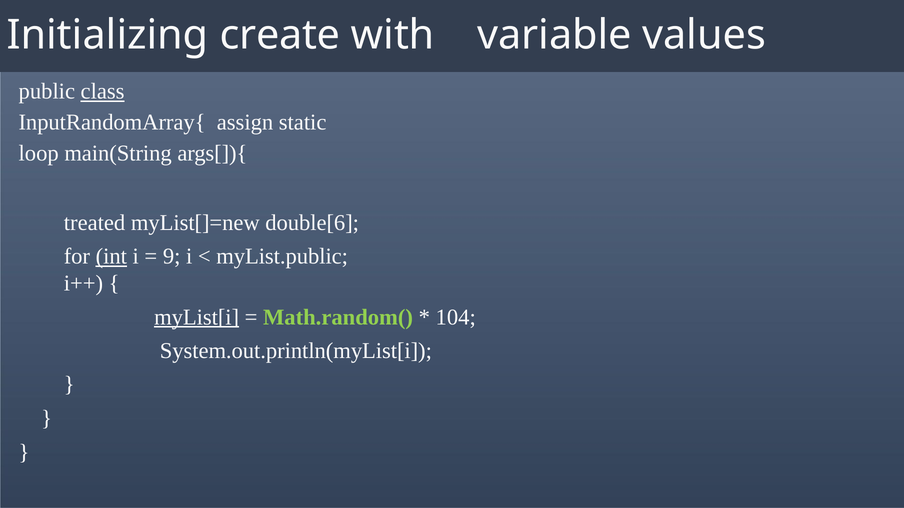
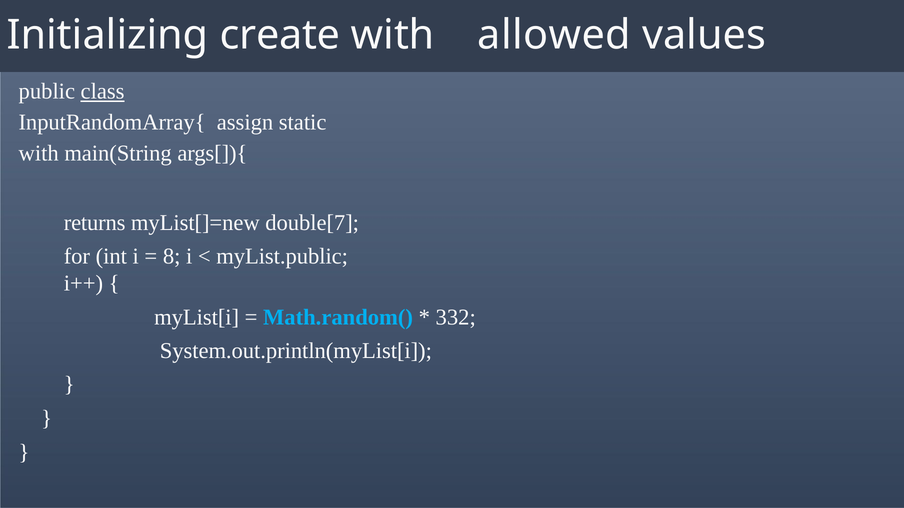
variable: variable -> allowed (554, 35)
loop: loop -> with (39, 153)
treated: treated -> returns (95, 223)
double[6: double[6 -> double[7 (312, 223)
int underline: present -> none (111, 257)
9: 9 -> 8 (172, 257)
myList[i underline: present -> none (197, 317)
Math.random( colour: light green -> light blue (338, 317)
104: 104 -> 332 (456, 317)
